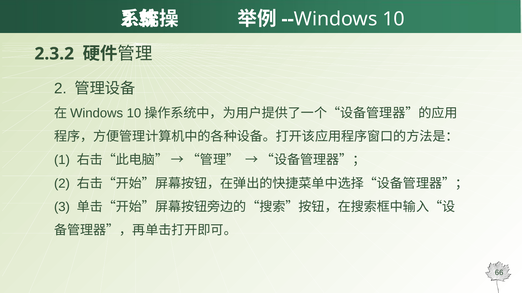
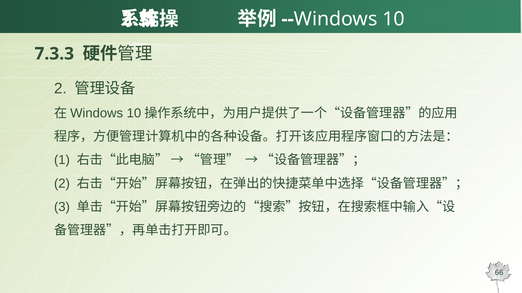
2.3.2: 2.3.2 -> 7.3.3 (54, 54)
